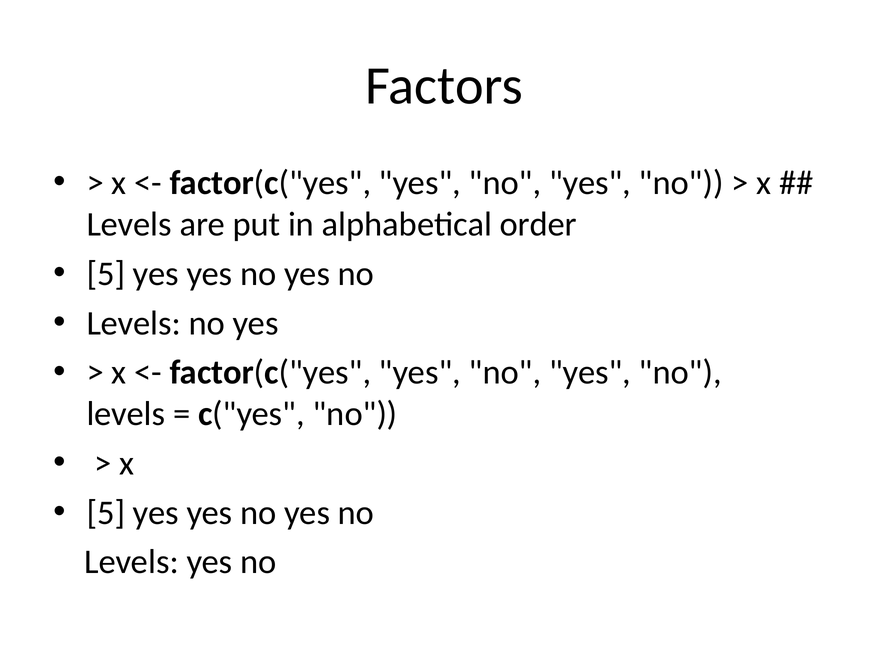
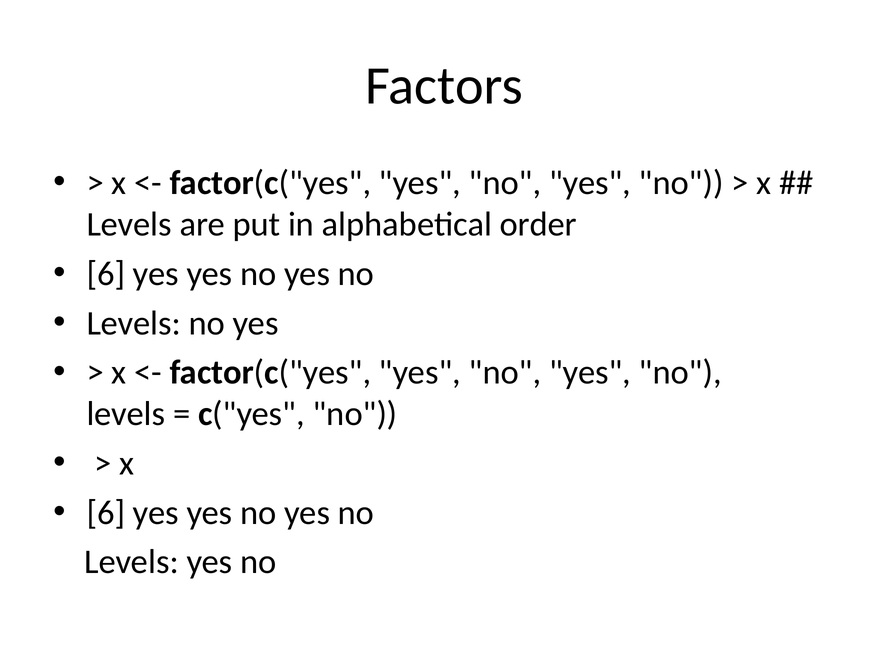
5: 5 -> 6 (106, 274)
5: 5 -> 6 (106, 513)
